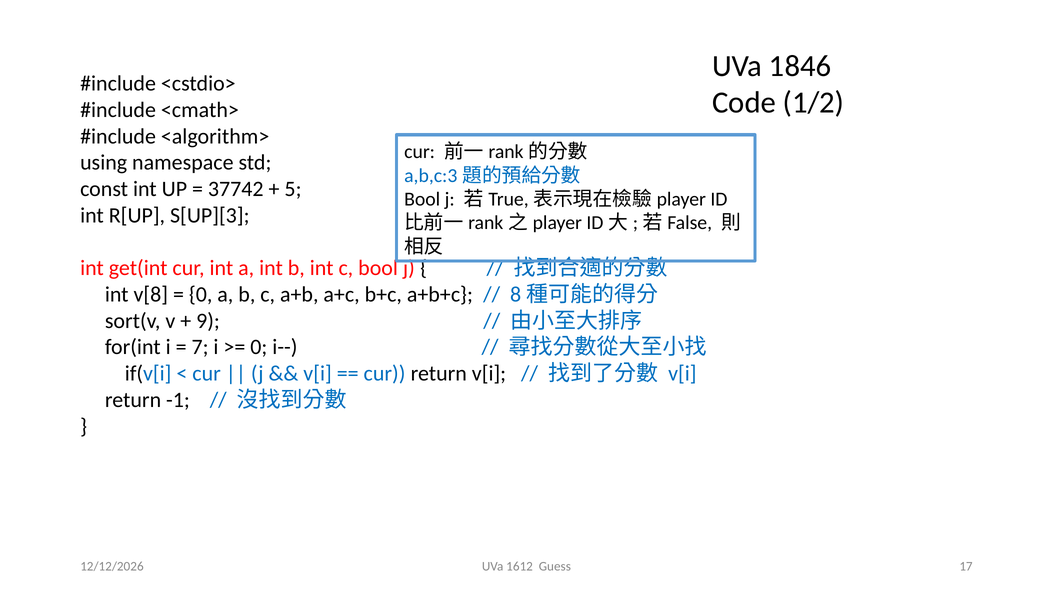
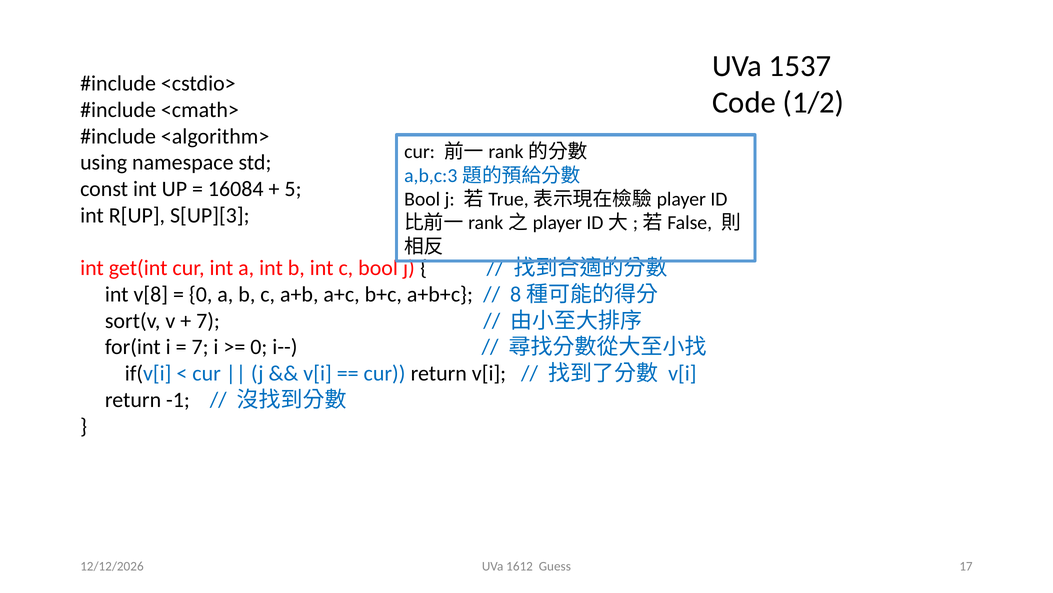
1846: 1846 -> 1537 (800, 66)
37742: 37742 -> 16084 (236, 189)
9: 9 -> 7 (208, 320)
